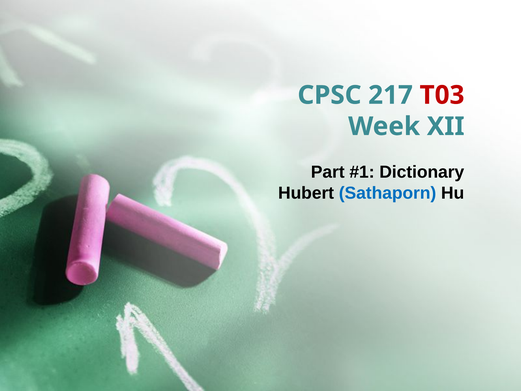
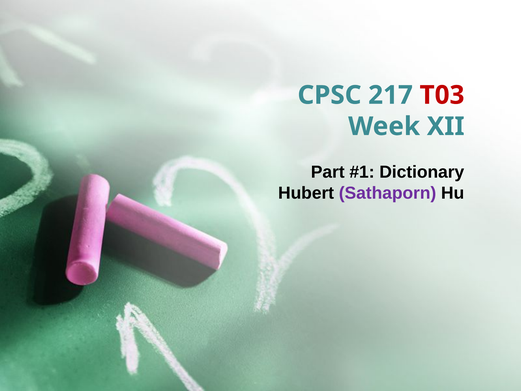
Sathaporn colour: blue -> purple (388, 193)
